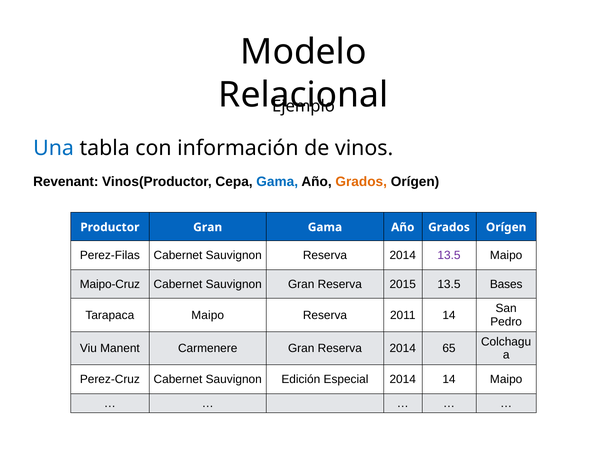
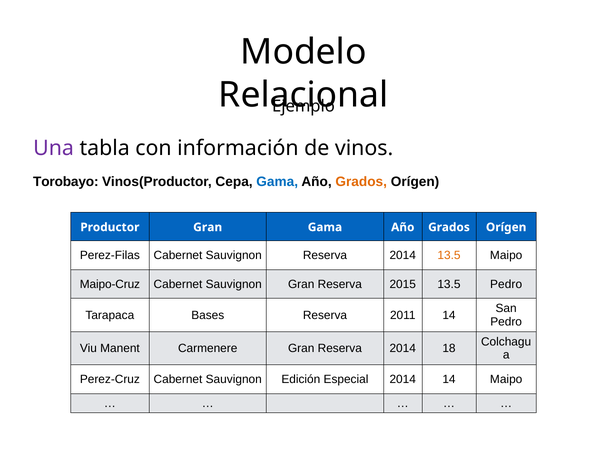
Una colour: blue -> purple (54, 149)
Revenant: Revenant -> Torobayo (66, 182)
13.5 colour: purple -> orange (449, 256)
13.5 Bases: Bases -> Pedro (506, 284)
Tarapaca Maipo: Maipo -> Bases (208, 315)
65: 65 -> 18 (449, 349)
